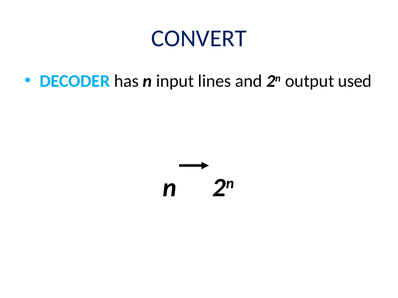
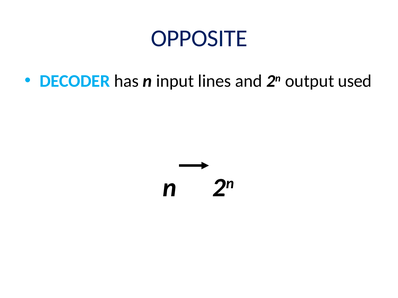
CONVERT: CONVERT -> OPPOSITE (199, 39)
